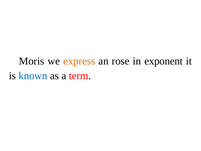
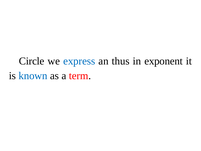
Moris: Moris -> Circle (32, 61)
express colour: orange -> blue (79, 61)
rose: rose -> thus (121, 61)
